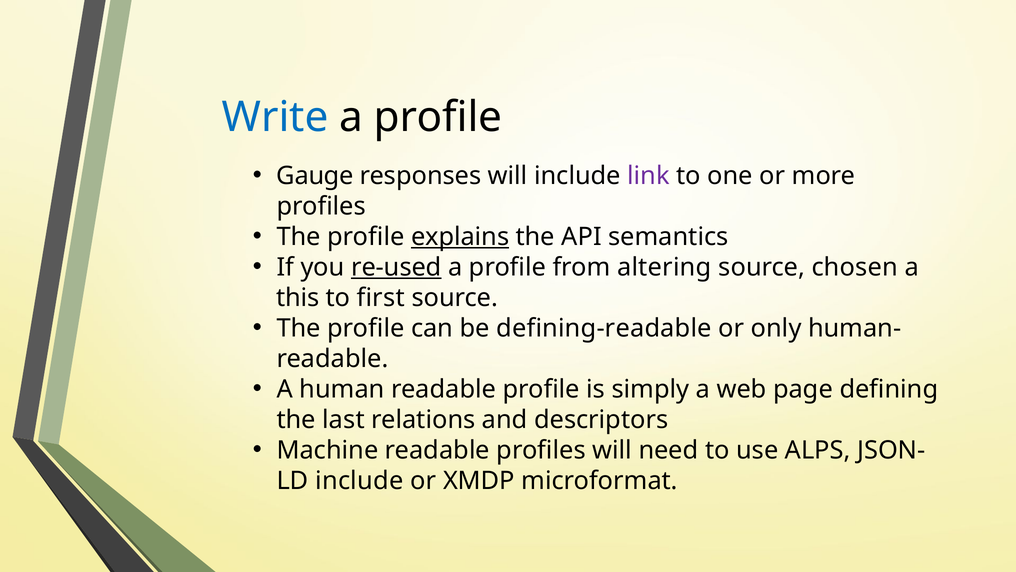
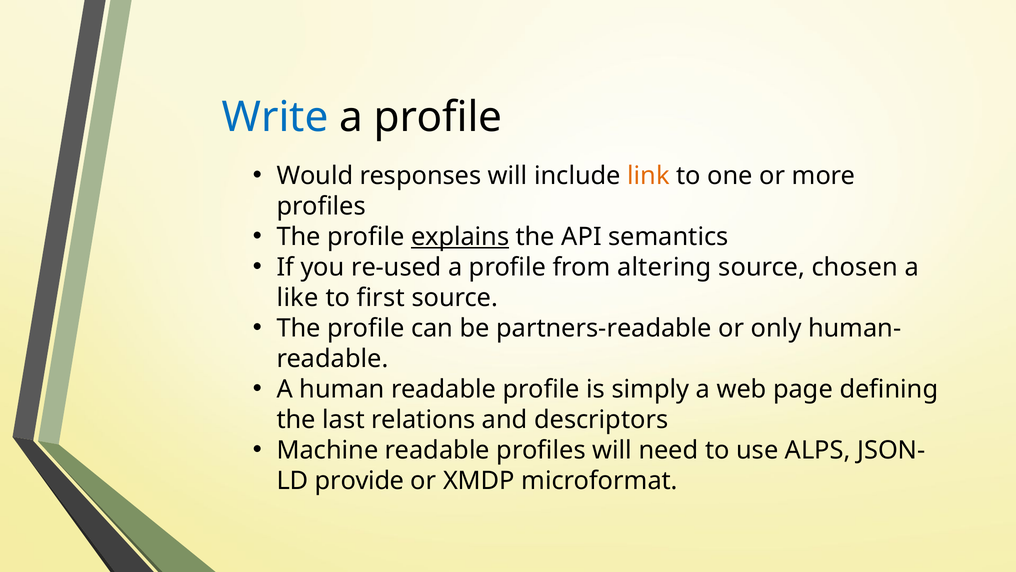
Gauge: Gauge -> Would (315, 176)
link colour: purple -> orange (649, 176)
re-used underline: present -> none (396, 267)
this: this -> like (298, 298)
defining-readable: defining-readable -> partners-readable (604, 328)
include: include -> provide (360, 480)
